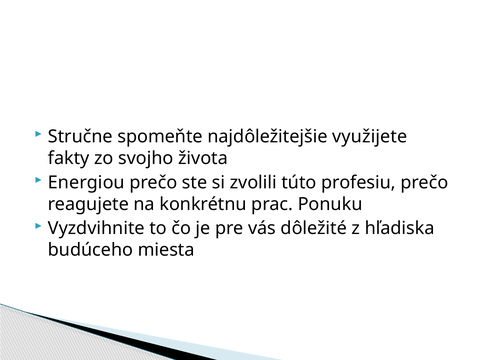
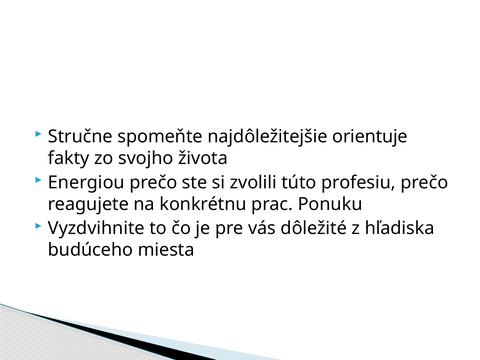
využijete: využijete -> orientuje (370, 137)
